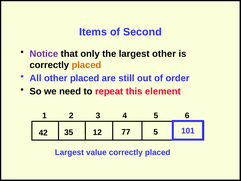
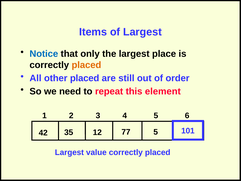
of Second: Second -> Largest (142, 32)
Notice colour: purple -> blue (44, 54)
largest other: other -> place (164, 54)
